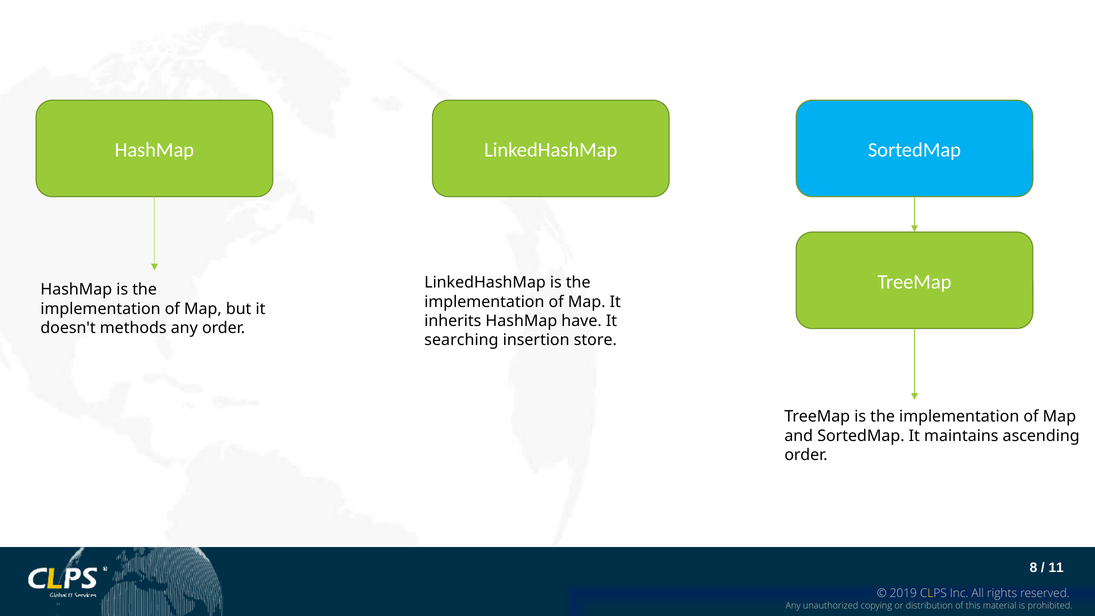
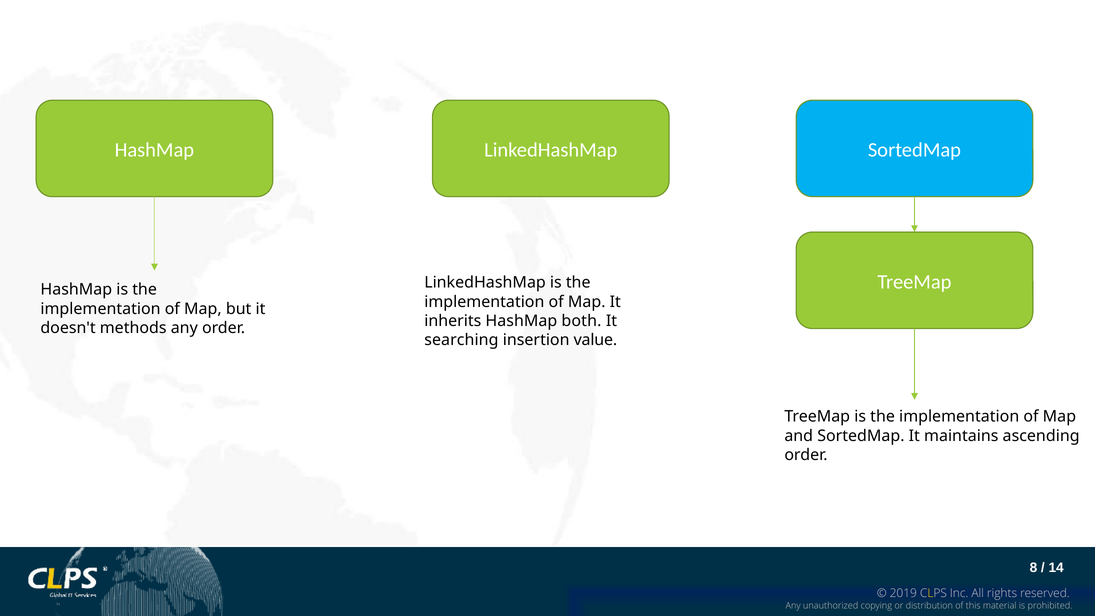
have: have -> both (581, 321)
store: store -> value (595, 340)
11: 11 -> 14 (1056, 568)
